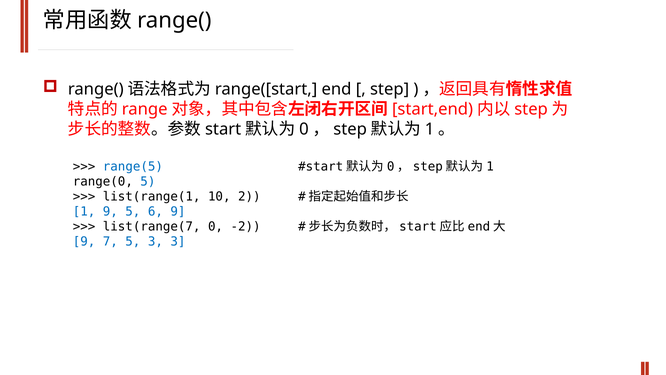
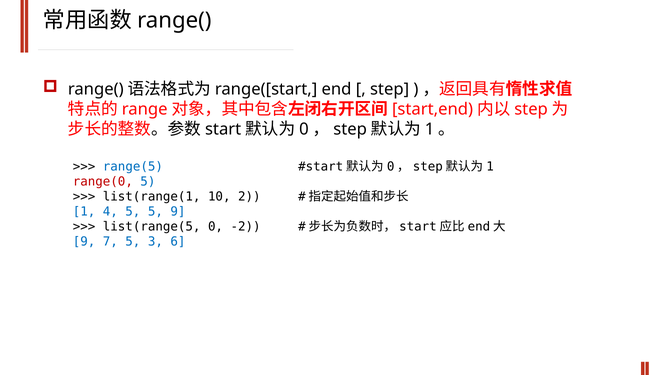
range(0 colour: black -> red (103, 181)
1 9: 9 -> 4 (110, 211)
5 6: 6 -> 5 (155, 211)
list(range(7: list(range(7 -> list(range(5 (152, 226)
3 3: 3 -> 6 (178, 241)
